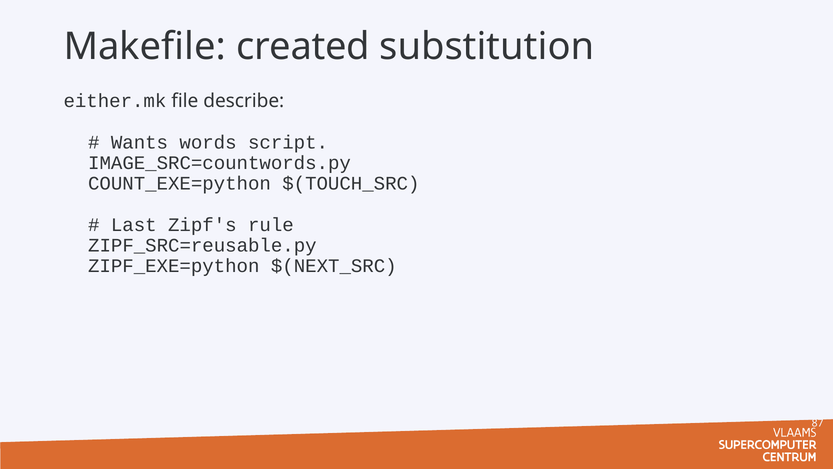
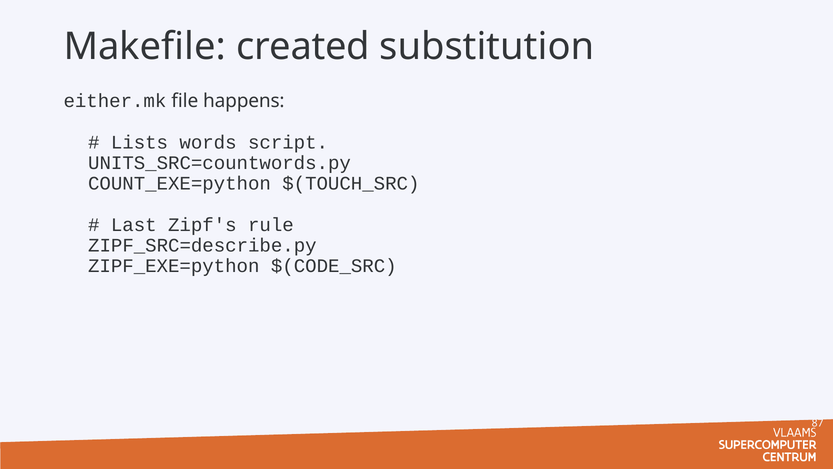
describe: describe -> happens (244, 101)
Wants: Wants -> Lists (139, 142)
IMAGE_SRC=countwords.py: IMAGE_SRC=countwords.py -> UNITS_SRC=countwords.py (220, 163)
ZIPF_SRC=reusable.py: ZIPF_SRC=reusable.py -> ZIPF_SRC=describe.py (202, 245)
$(NEXT_SRC: $(NEXT_SRC -> $(CODE_SRC (334, 266)
